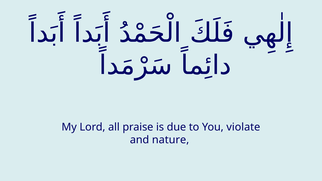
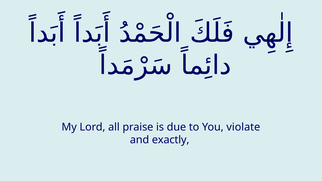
nature: nature -> exactly (171, 140)
